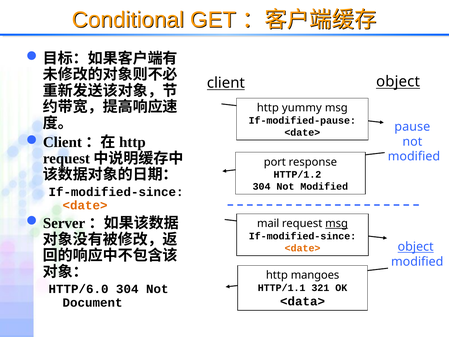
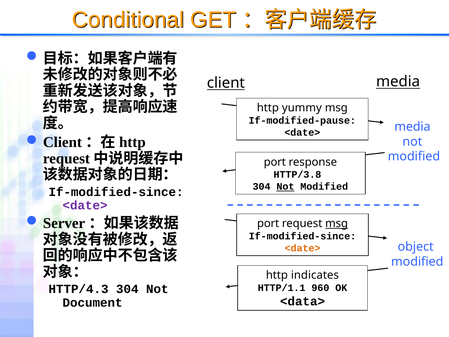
client object: object -> media (398, 81)
pause: pause -> media (412, 126)
HTTP/1.2: HTTP/1.2 -> HTTP/3.8 (297, 175)
Not underline: none -> present (285, 186)
<date> colour: orange -> purple (85, 205)
mail: mail -> port (268, 223)
object underline: present -> none (416, 247)
mangoes: mangoes -> indicates (315, 275)
321: 321 -> 960 (320, 288)
HTTP/6.0: HTTP/6.0 -> HTTP/4.3 (79, 289)
